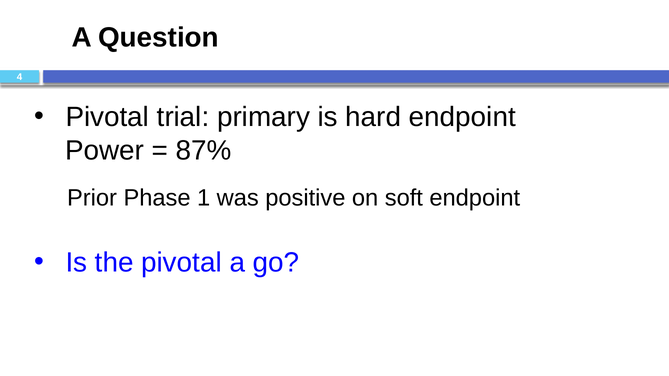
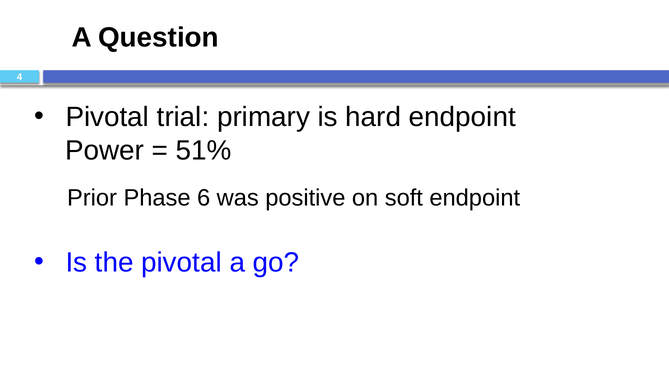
87%: 87% -> 51% (204, 151)
1: 1 -> 6 (204, 198)
